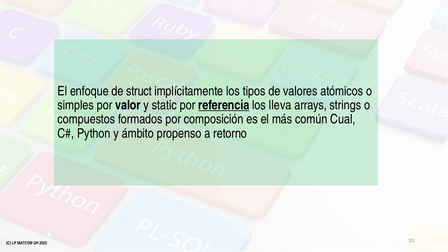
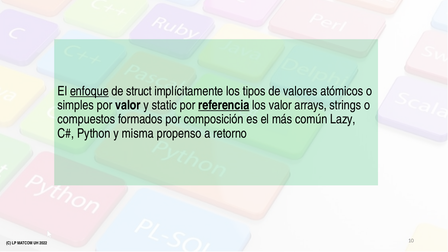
enfoque underline: none -> present (89, 91)
los lleva: lleva -> valor (280, 105)
Cual: Cual -> Lazy (343, 119)
ámbito: ámbito -> misma (138, 133)
